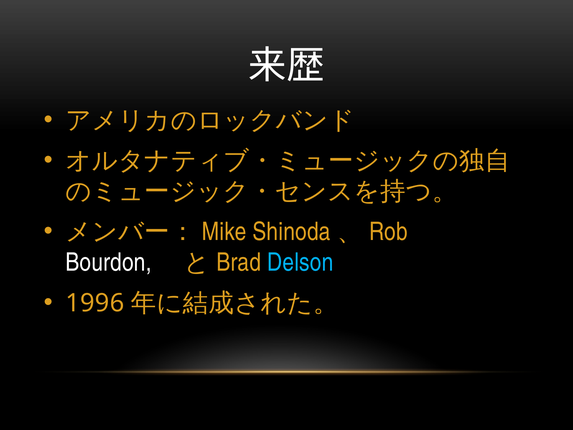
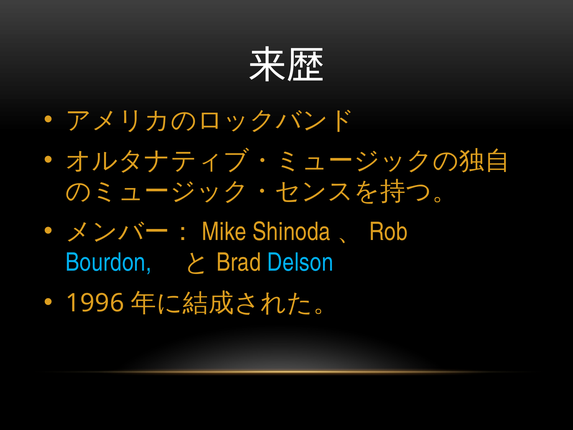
Bourdon colour: white -> light blue (108, 262)
